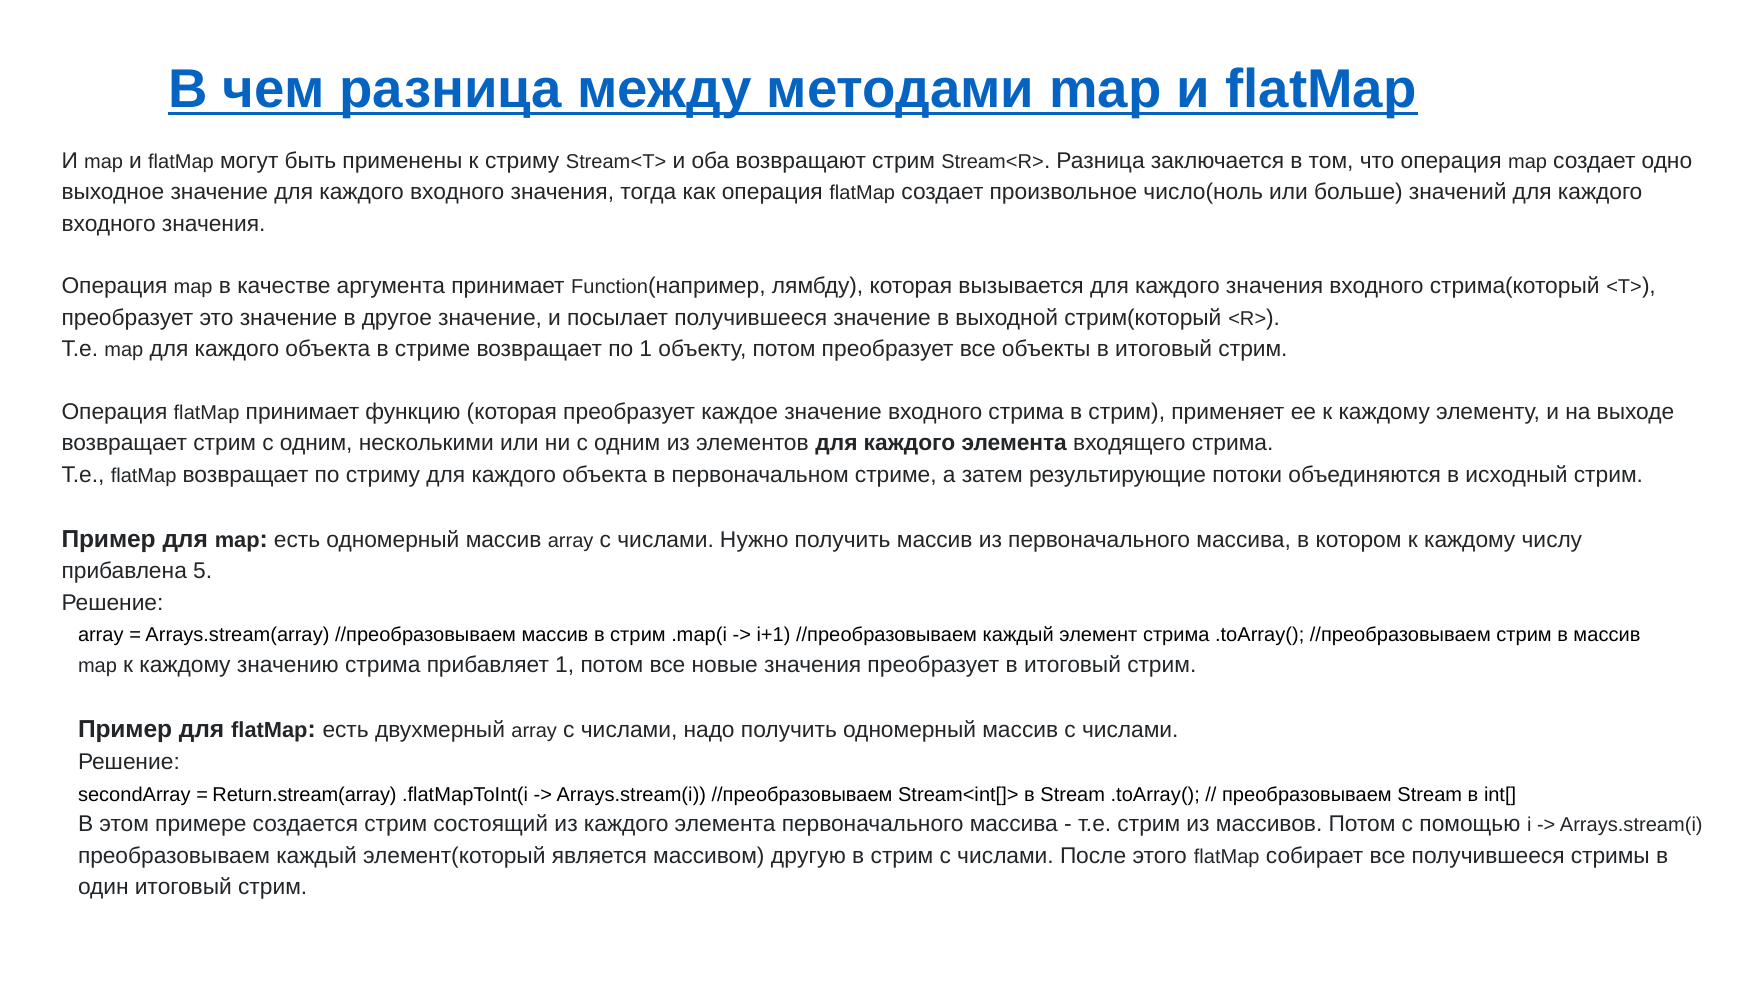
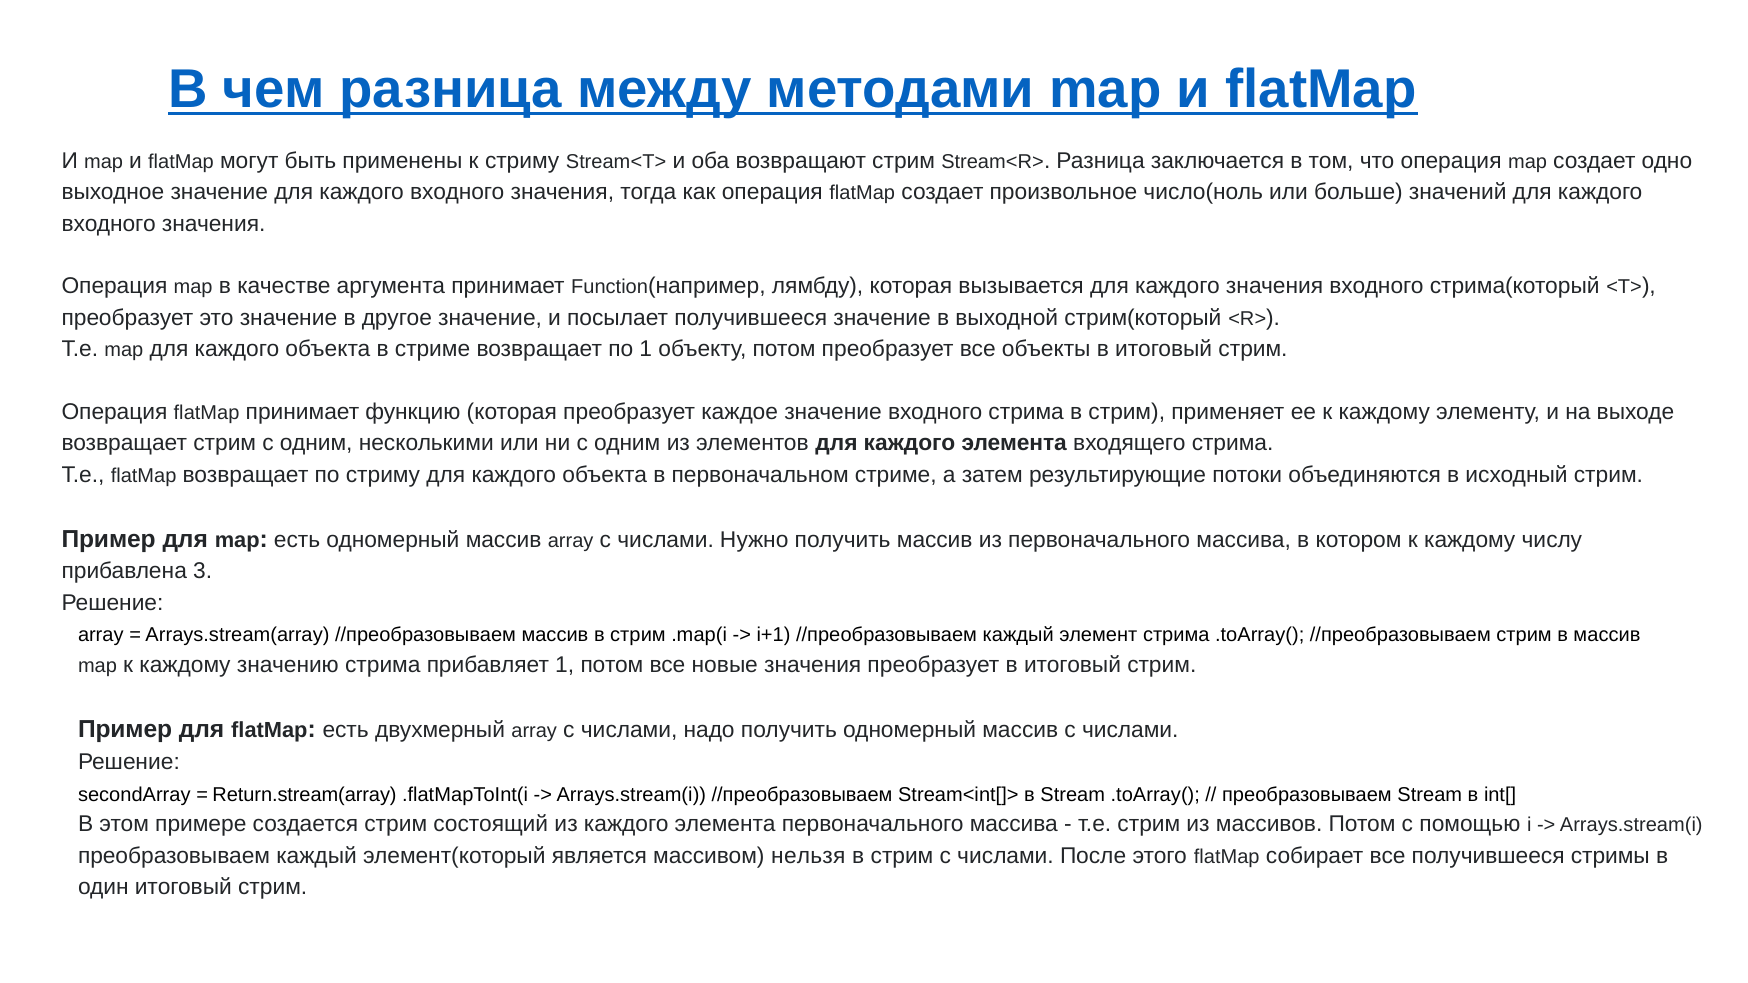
5: 5 -> 3 (203, 571)
другую: другую -> нельзя (808, 856)
